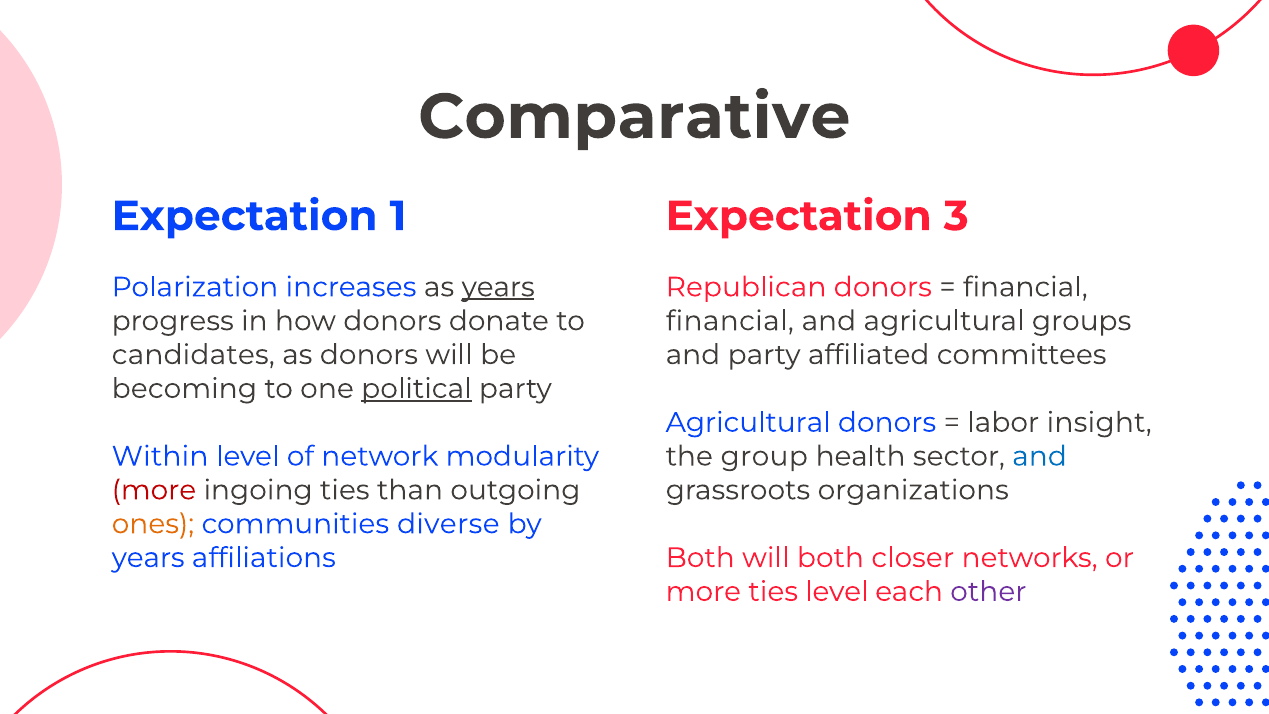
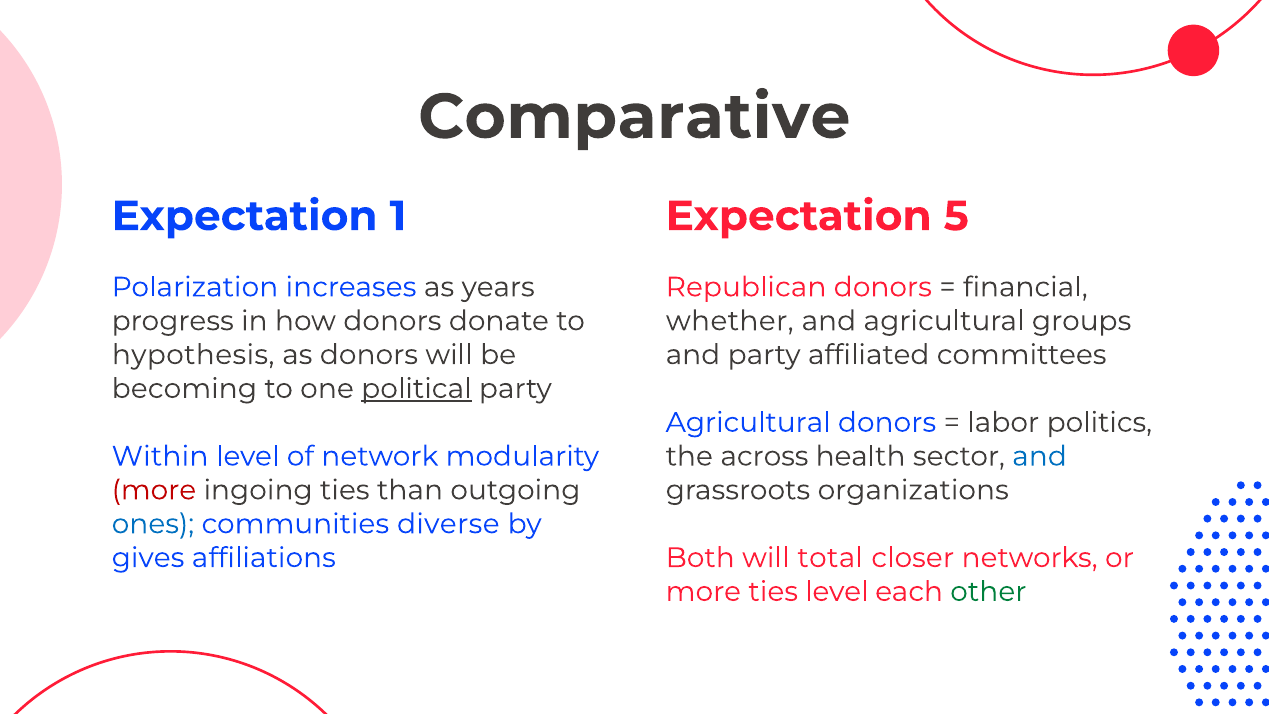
3: 3 -> 5 (956, 216)
years underline: present -> none (498, 287)
financial: financial -> whether (730, 321)
candidates: candidates -> hypothesis (193, 355)
insight: insight -> politics (1099, 422)
group: group -> across (764, 456)
ones colour: orange -> blue (153, 524)
years: years -> gives (148, 558)
will both: both -> total (830, 558)
other colour: purple -> green (988, 591)
